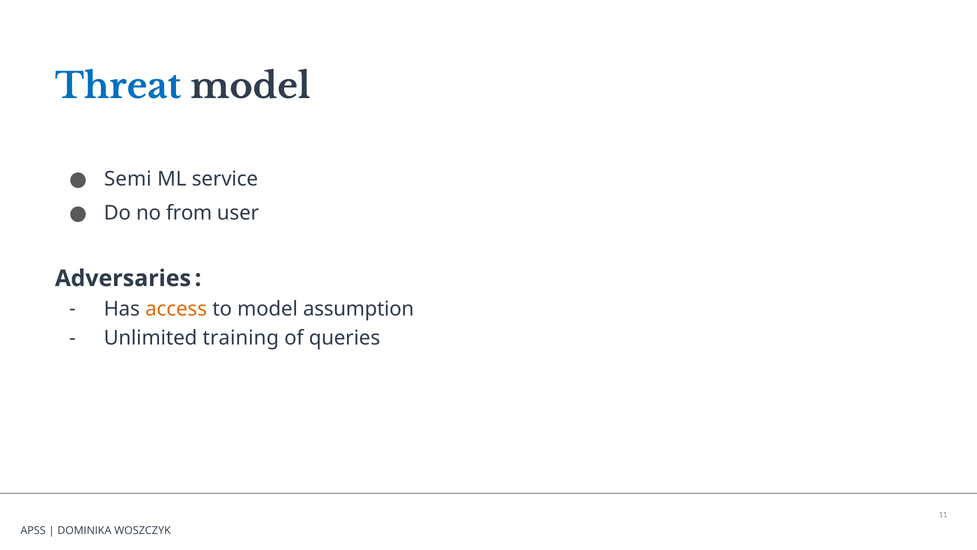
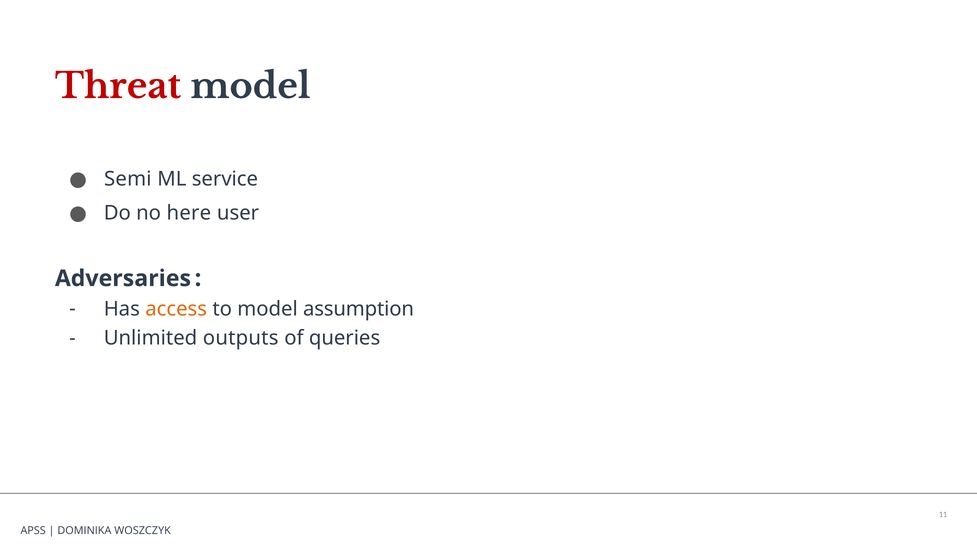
Threat colour: blue -> red (118, 86)
from: from -> here (189, 213)
training: training -> outputs (241, 338)
